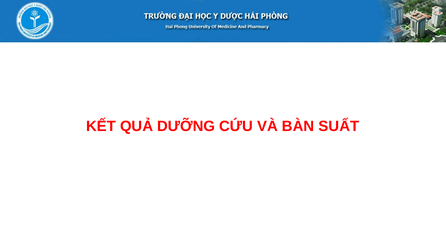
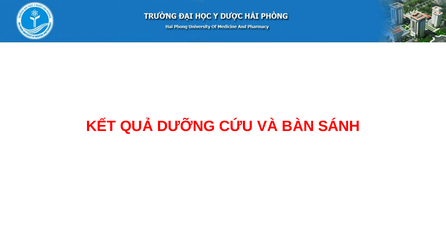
SUẤT: SUẤT -> SÁNH (339, 126)
